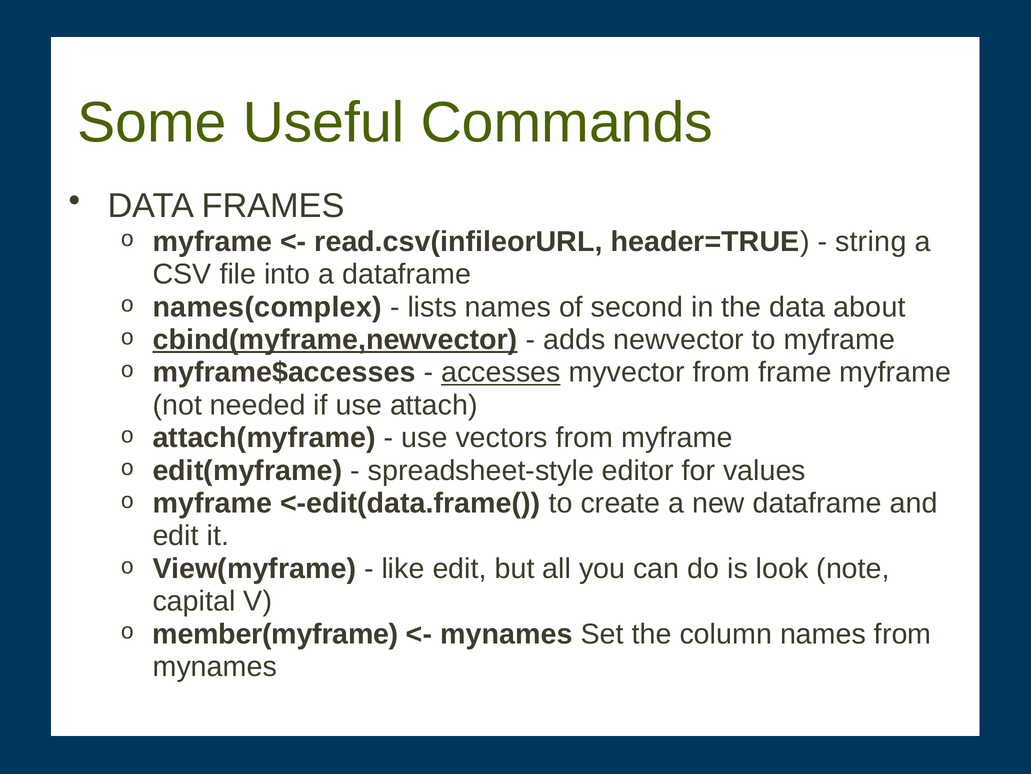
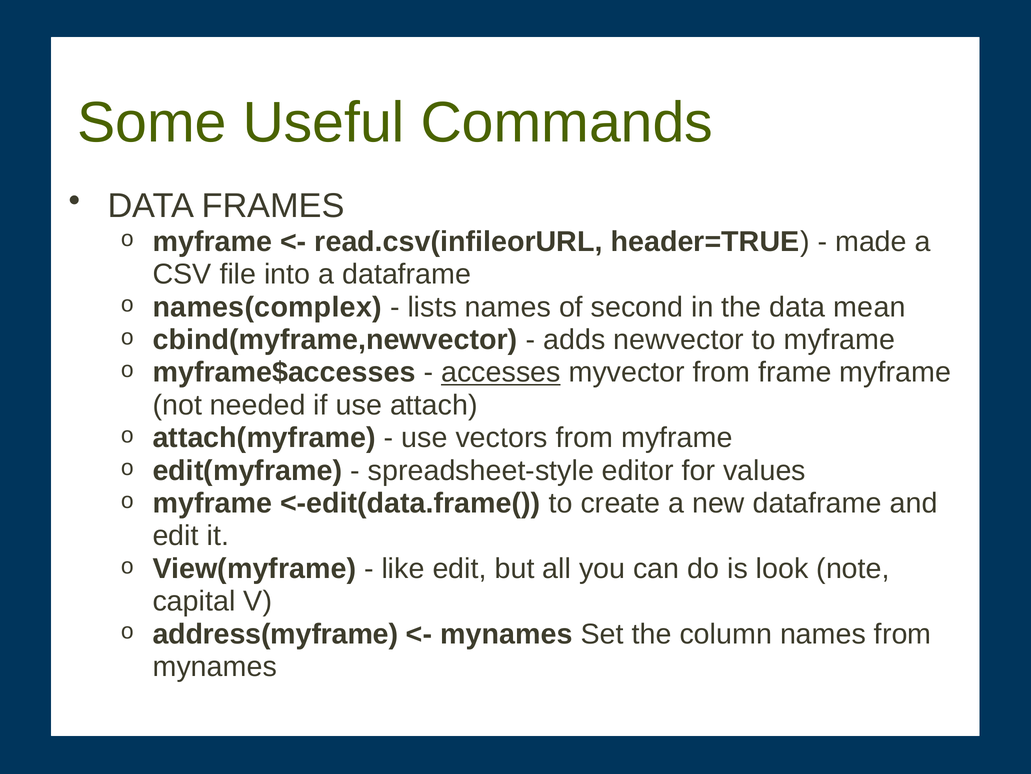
string: string -> made (871, 241)
about: about -> mean (869, 307)
cbind(myframe,newvector underline: present -> none (335, 339)
member(myframe: member(myframe -> address(myframe (275, 633)
